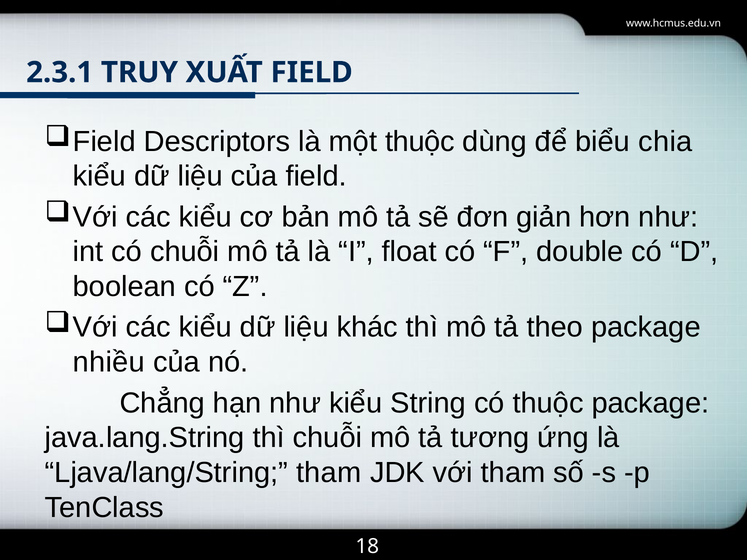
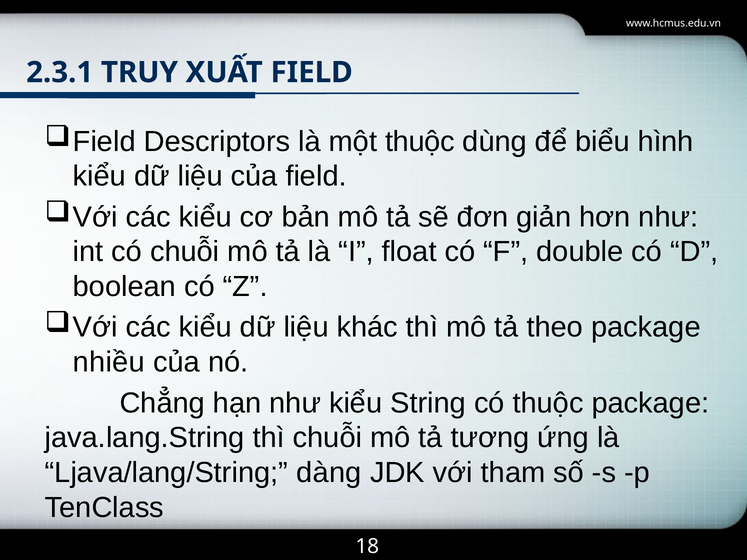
chia: chia -> hình (666, 141)
Ljava/lang/String tham: tham -> dàng (329, 473)
